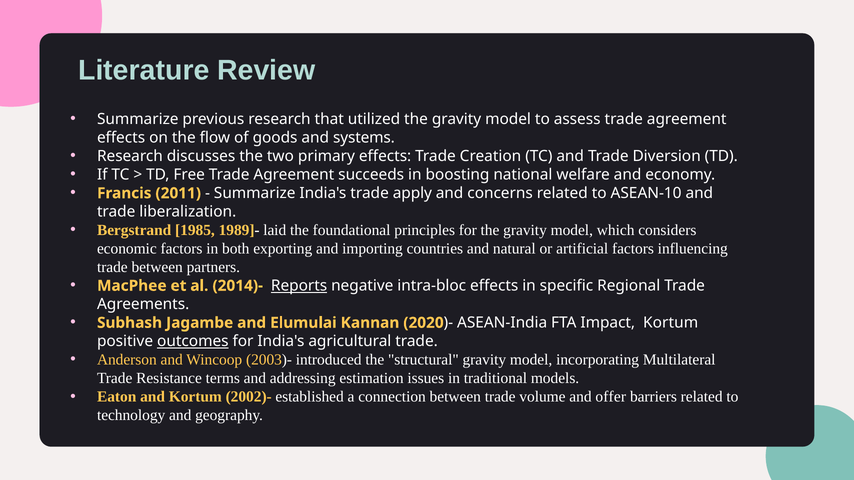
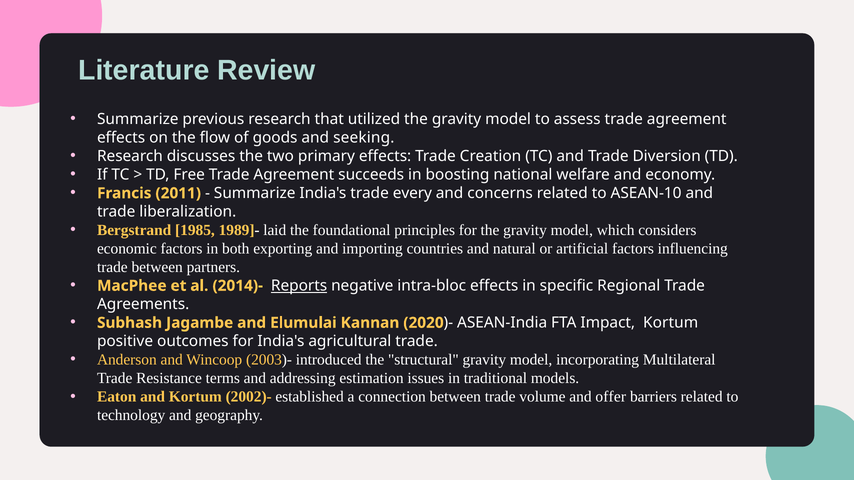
systems: systems -> seeking (364, 138)
apply: apply -> every (412, 193)
outcomes underline: present -> none (193, 342)
